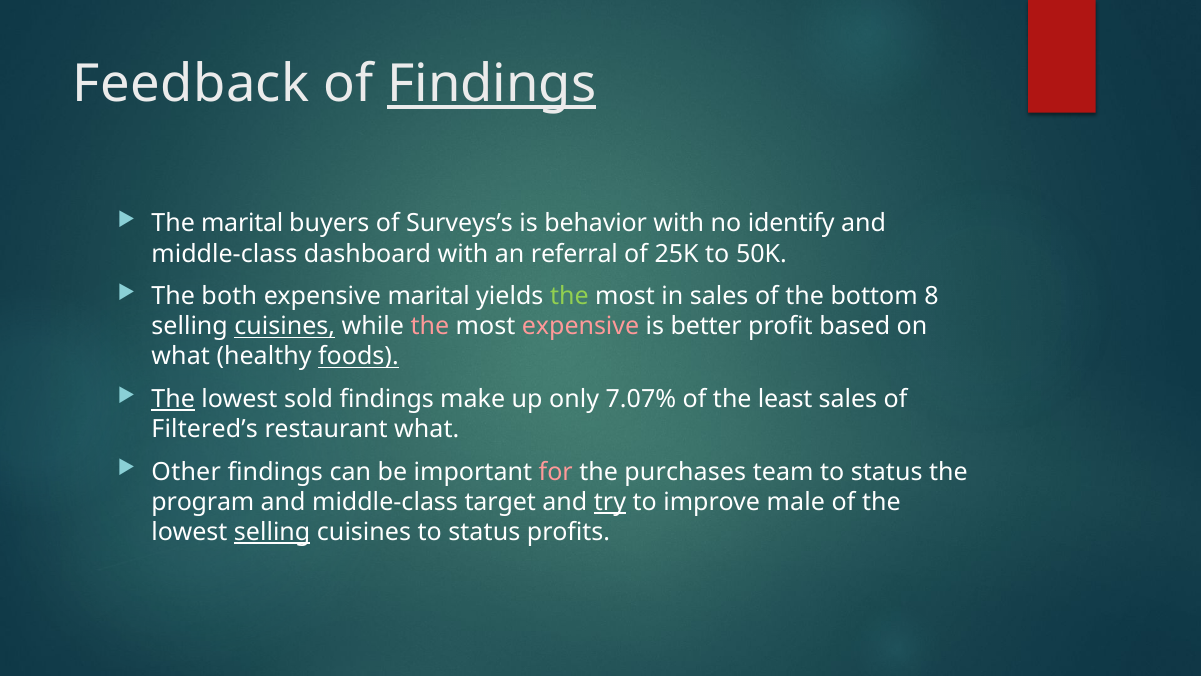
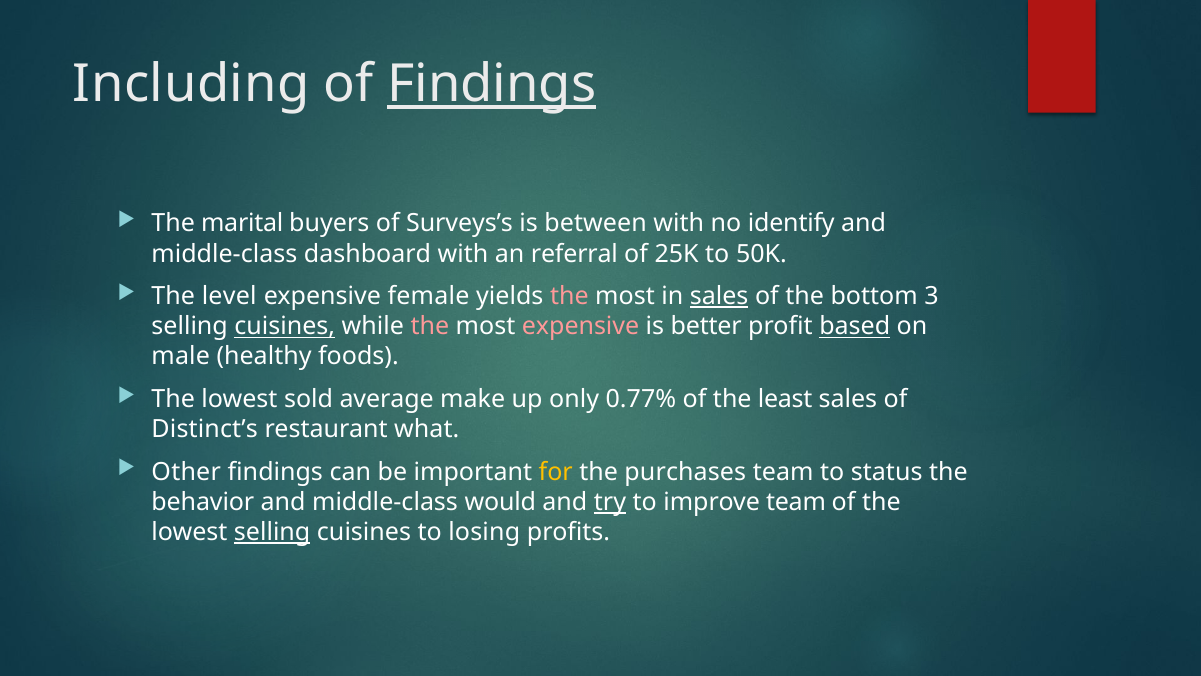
Feedback: Feedback -> Including (191, 84)
behavior: behavior -> between (596, 224)
both: both -> level (229, 296)
expensive marital: marital -> female (428, 296)
the colour: light green -> pink (569, 296)
sales underline: none -> present (719, 296)
8: 8 -> 3 (932, 296)
based underline: none -> present (855, 326)
what: what -> male (181, 356)
foods underline: present -> none (358, 356)
The underline: present -> none (173, 399)
sold findings: findings -> average (387, 399)
7.07%: 7.07% -> 0.77% (641, 399)
Filtered’s: Filtered’s -> Distinct’s (205, 429)
for colour: pink -> yellow (556, 472)
program: program -> behavior (203, 502)
target: target -> would (500, 502)
improve male: male -> team (796, 502)
cuisines to status: status -> losing (484, 532)
